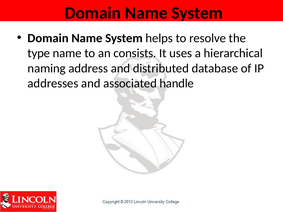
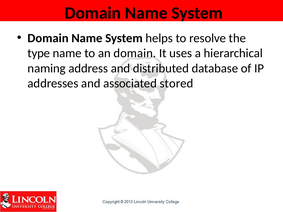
an consists: consists -> domain (135, 53)
handle: handle -> stored (177, 83)
